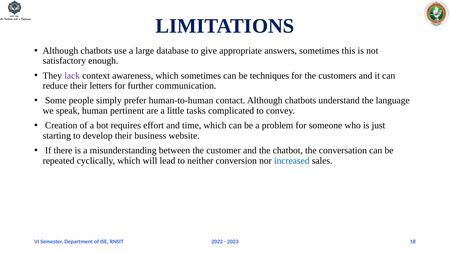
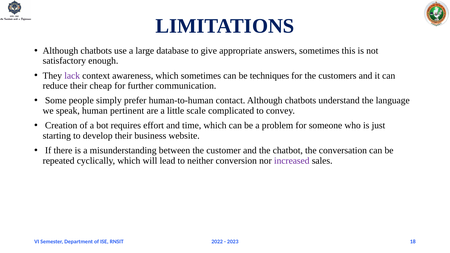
letters: letters -> cheap (101, 86)
tasks: tasks -> scale (196, 111)
increased colour: blue -> purple (292, 161)
